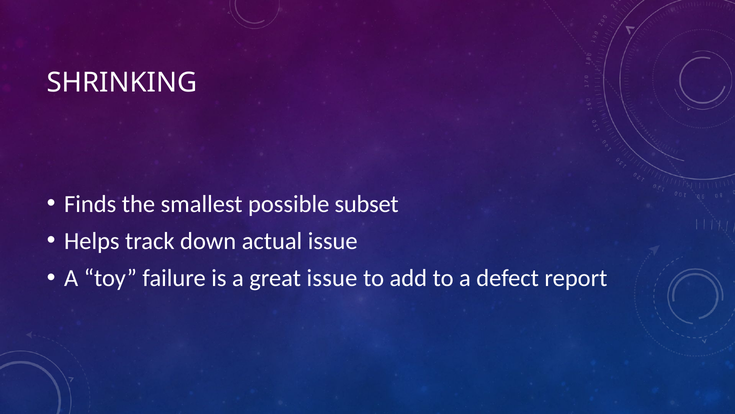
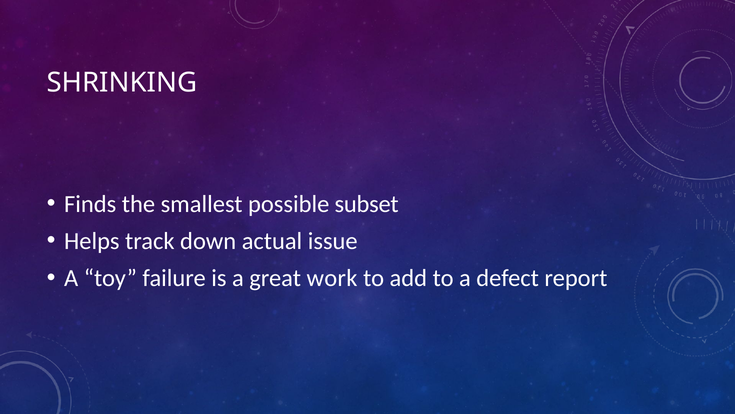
great issue: issue -> work (332, 278)
